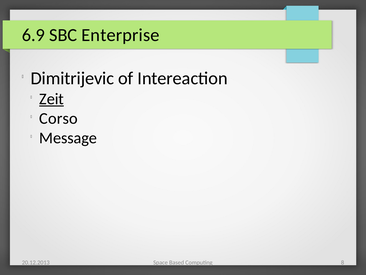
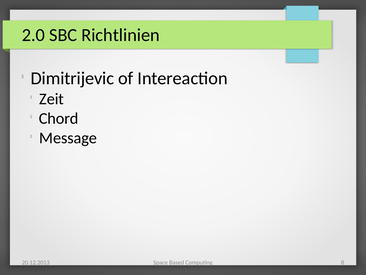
6.9: 6.9 -> 2.0 (33, 35)
Enterprise: Enterprise -> Richtlinien (121, 35)
Zeit underline: present -> none (52, 99)
Corso: Corso -> Chord (59, 118)
